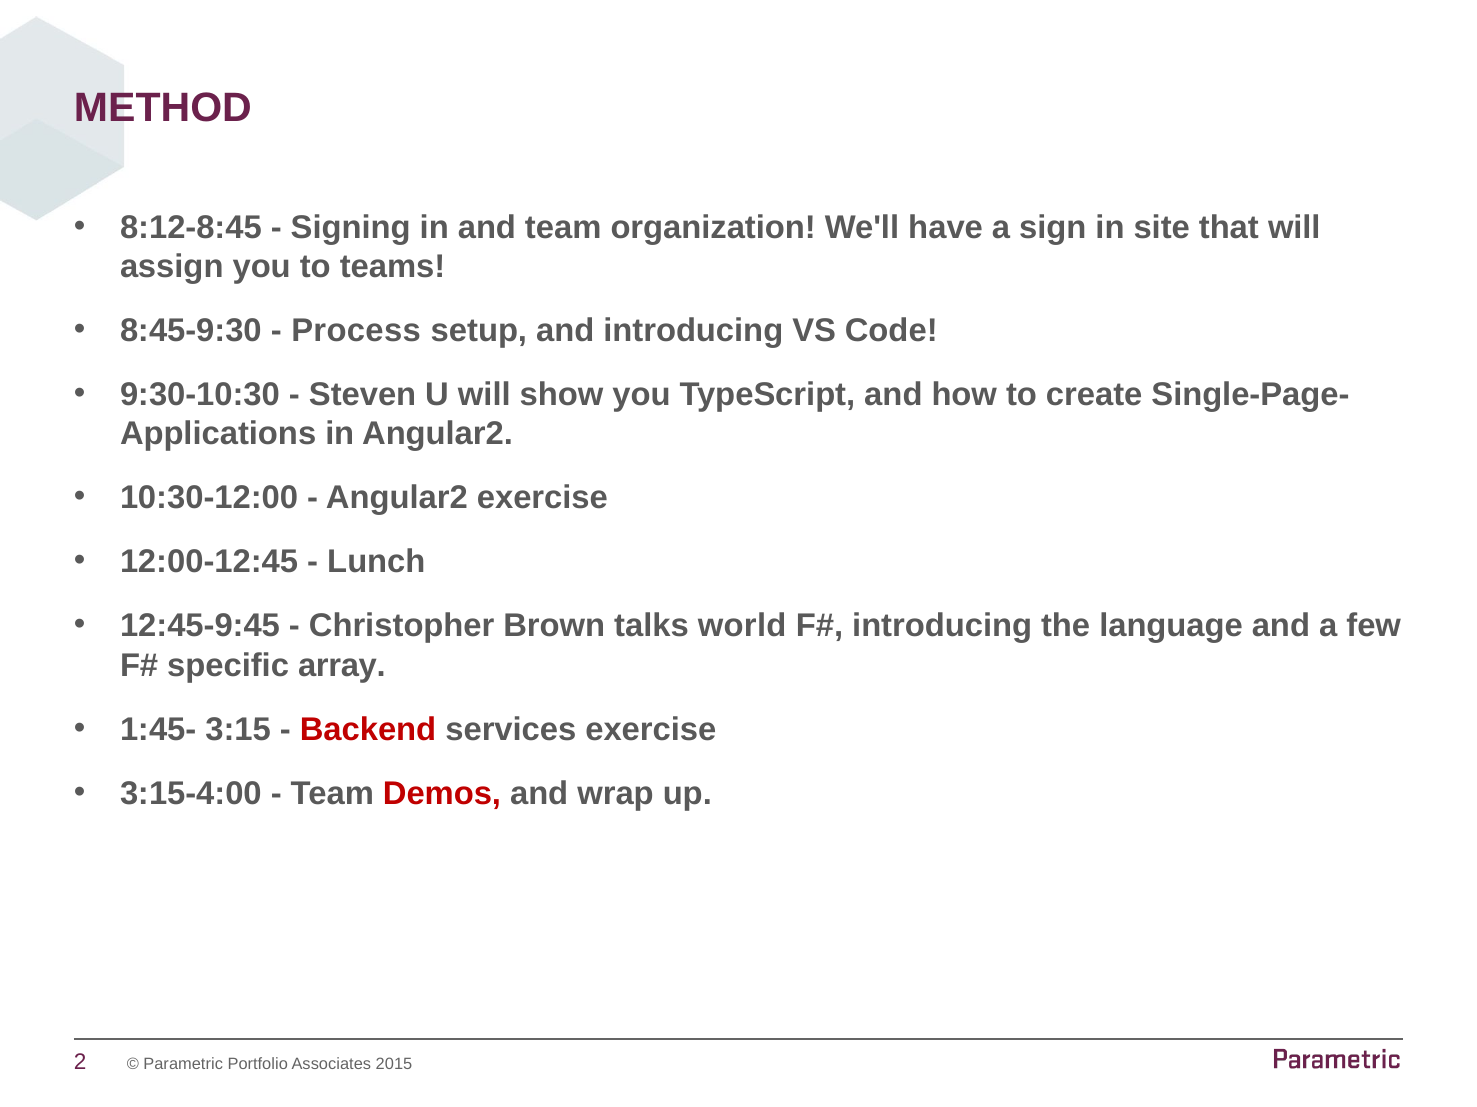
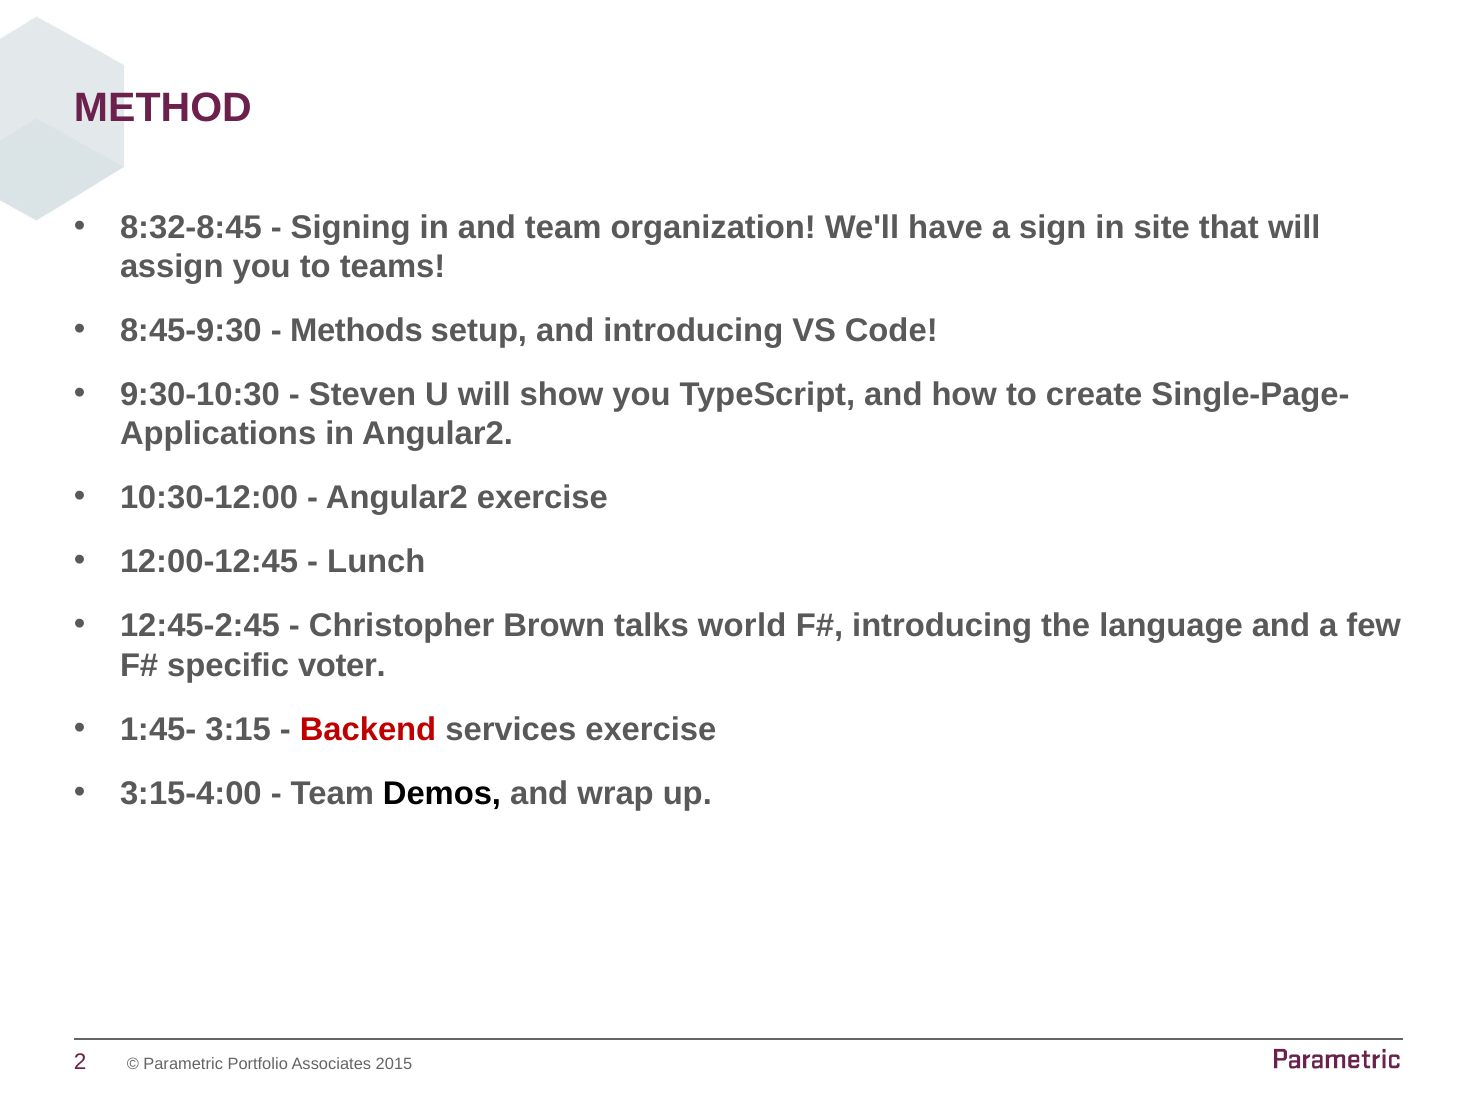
8:12-8:45: 8:12-8:45 -> 8:32-8:45 (191, 227)
Process: Process -> Methods (356, 331)
12:45-9:45: 12:45-9:45 -> 12:45-2:45 (200, 626)
array: array -> voter (342, 666)
Demos colour: red -> black (442, 794)
